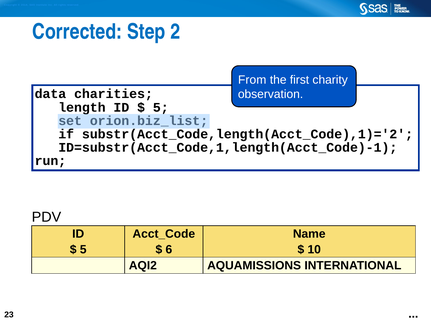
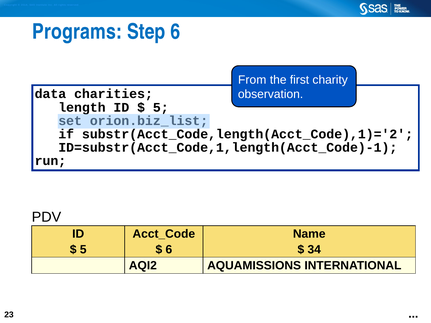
Corrected: Corrected -> Programs (77, 32)
Step 2: 2 -> 6 (175, 32)
10: 10 -> 34 (314, 250)
